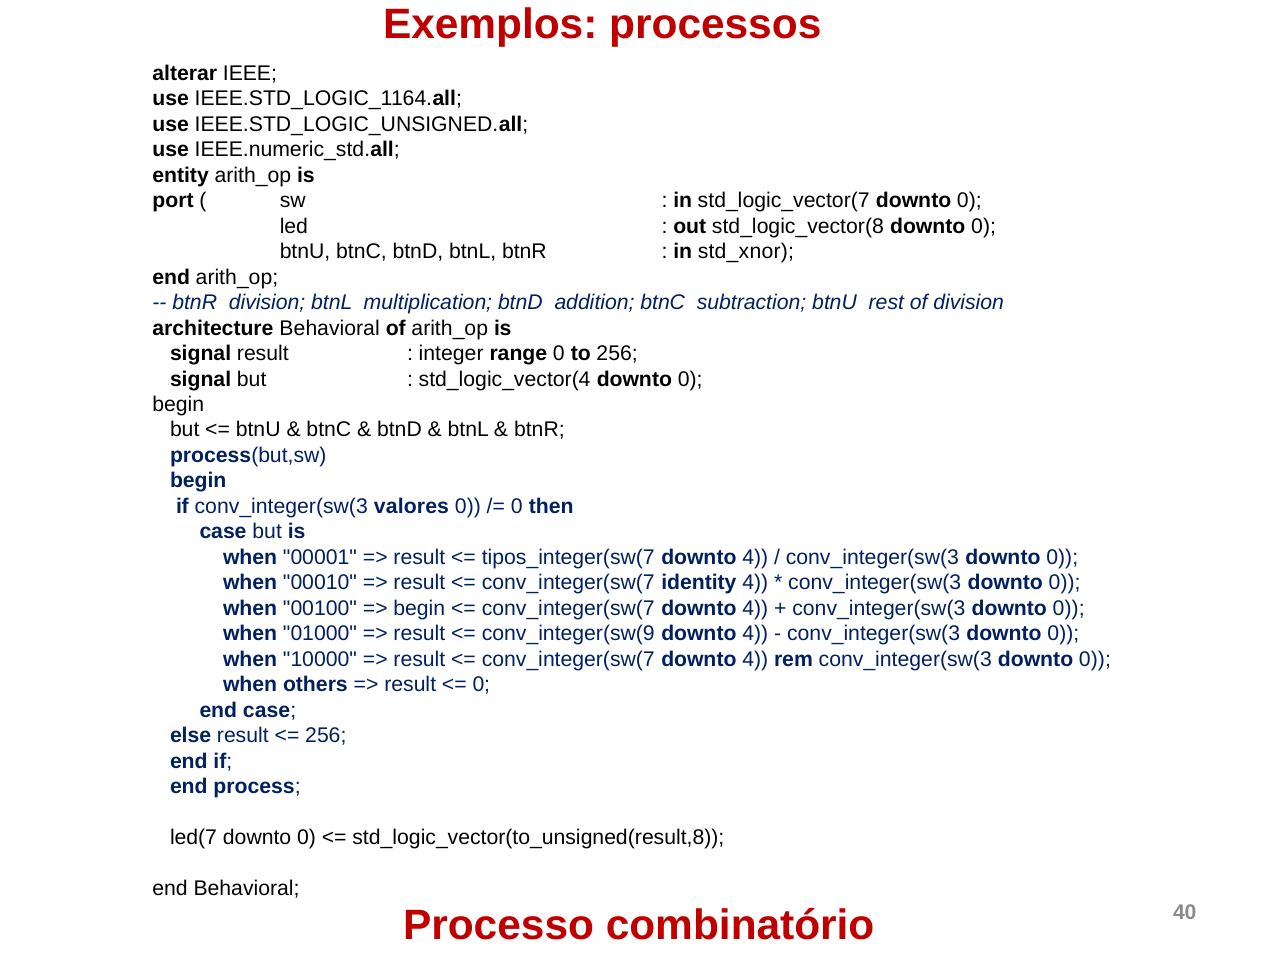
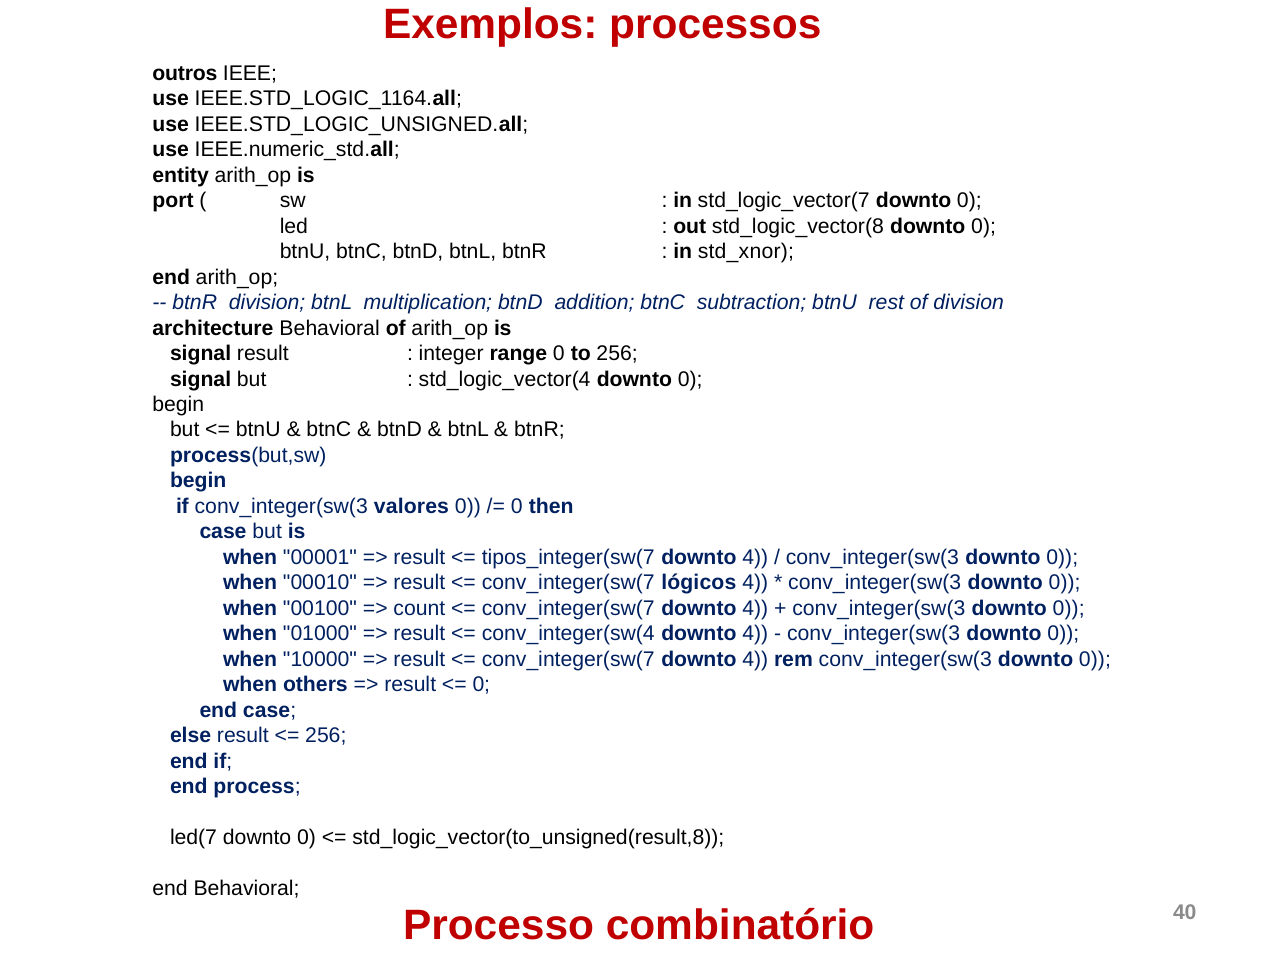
alterar: alterar -> outros (185, 73)
identity: identity -> lógicos (699, 583)
begin: begin -> count (419, 608)
conv_integer(sw(9: conv_integer(sw(9 -> conv_integer(sw(4 (568, 634)
